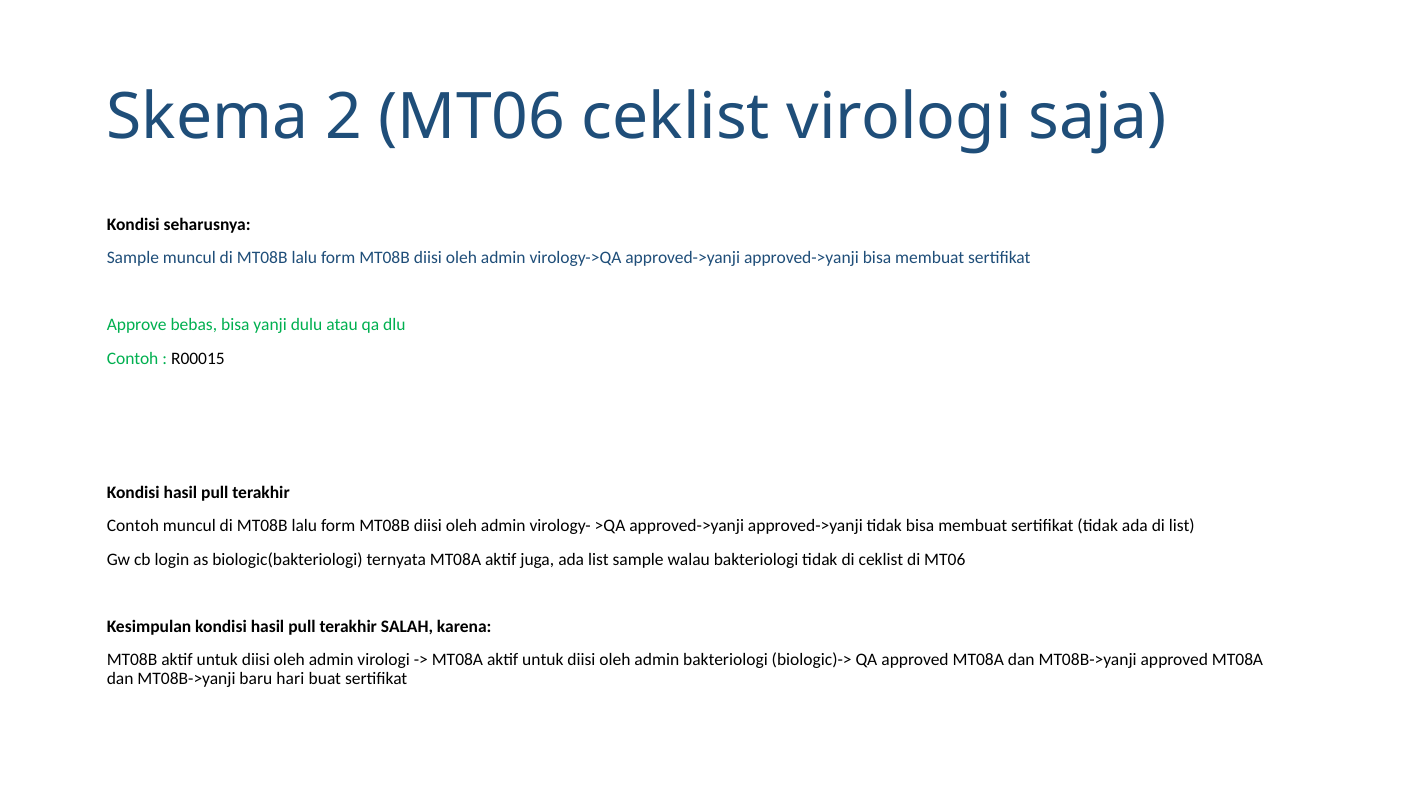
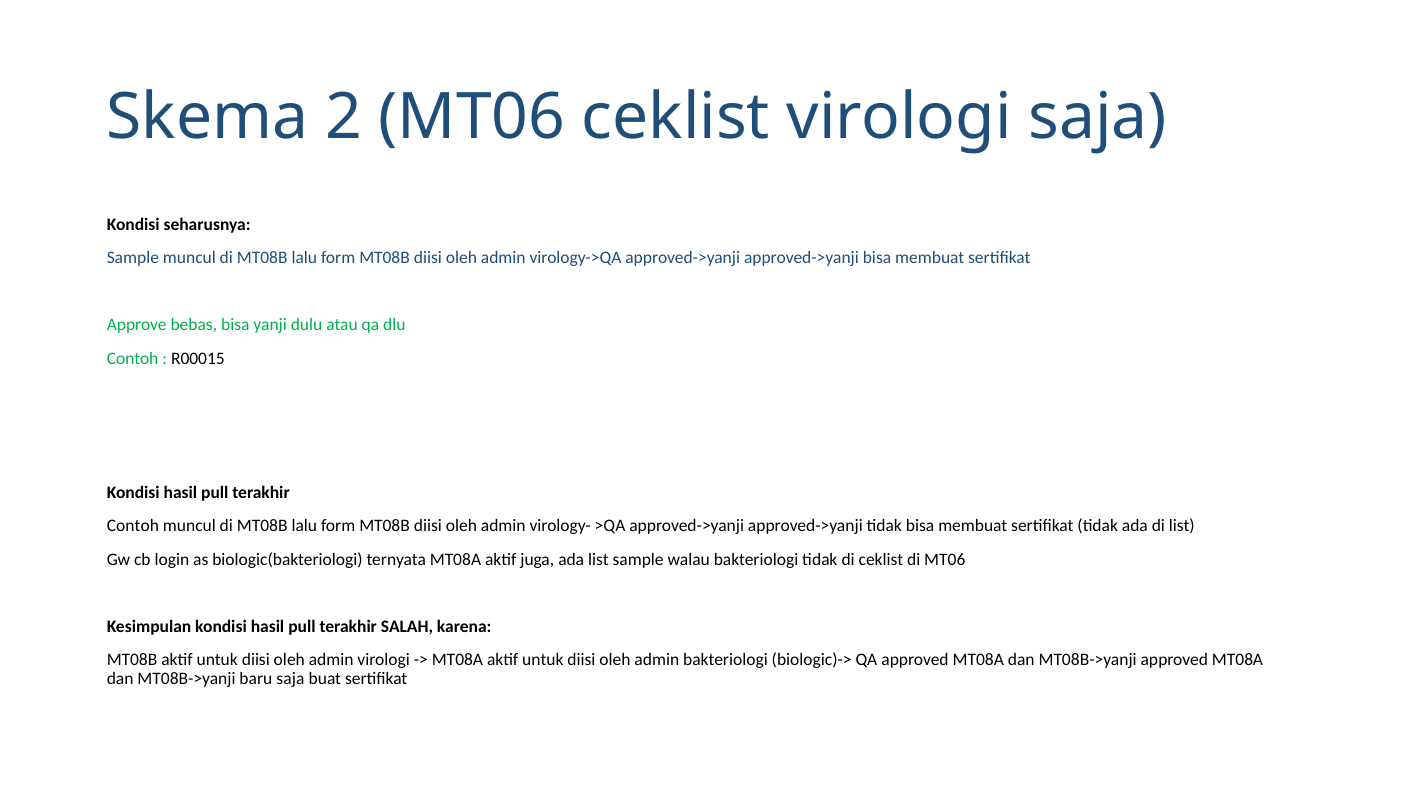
baru hari: hari -> saja (290, 679)
